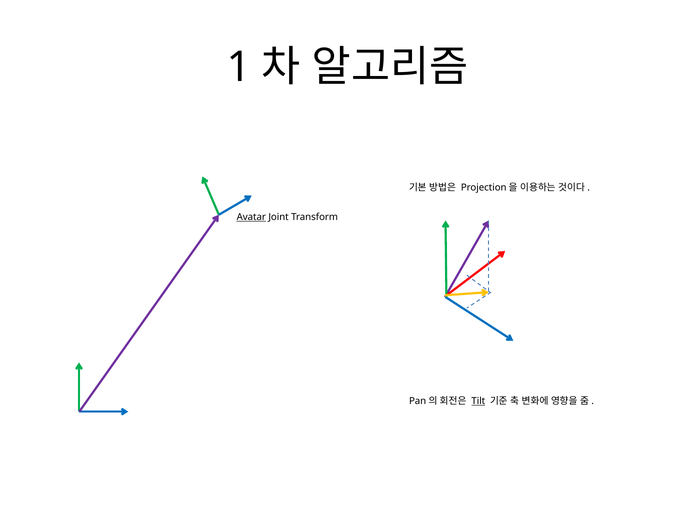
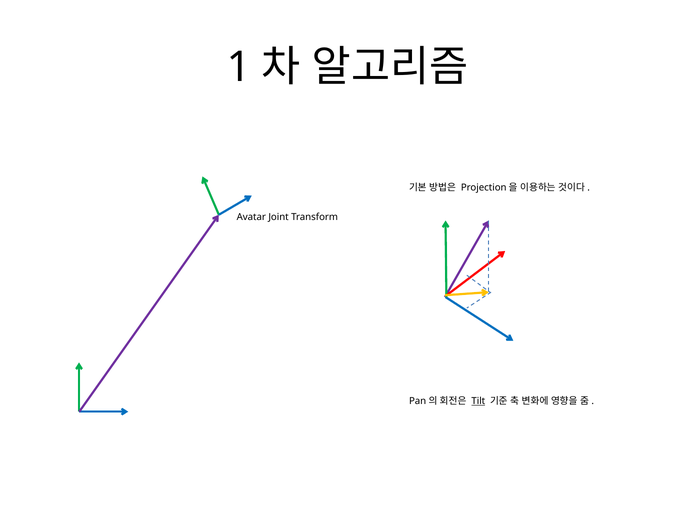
Avatar underline: present -> none (251, 217)
